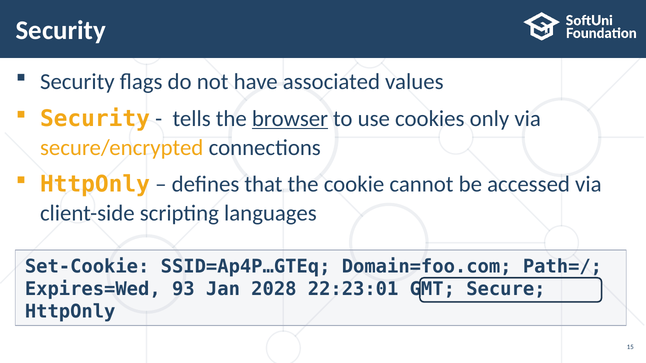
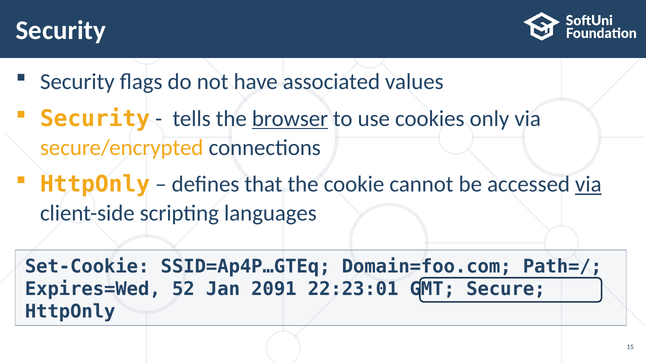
via underline: none -> present (588, 185)
93: 93 -> 52 (183, 289)
2028: 2028 -> 2091 (274, 289)
